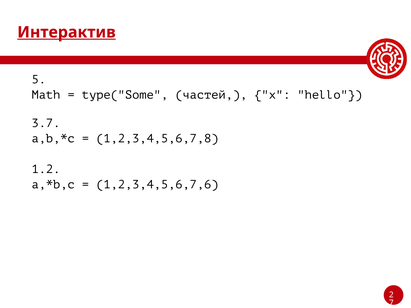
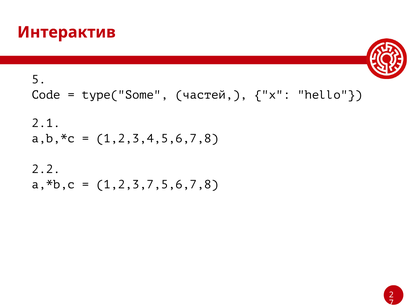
Интерактив underline: present -> none (66, 32)
Math: Math -> Code (46, 95)
3.7: 3.7 -> 2.1 (46, 123)
1.2: 1.2 -> 2.2 (46, 169)
1,2,3,4,5,6,7,6: 1,2,3,4,5,6,7,6 -> 1,2,3,7,5,6,7,8 (157, 185)
